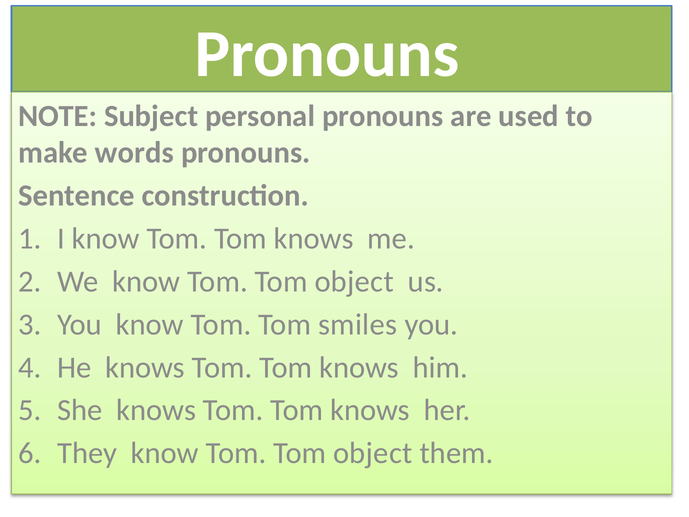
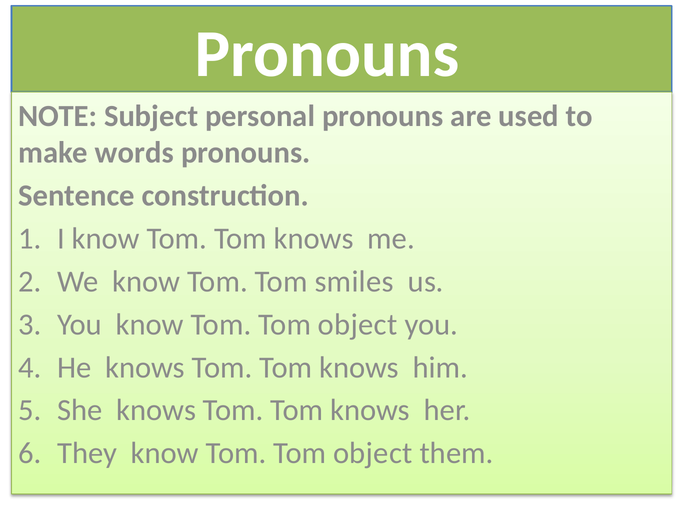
object: object -> smiles (354, 281)
smiles: smiles -> object (358, 324)
